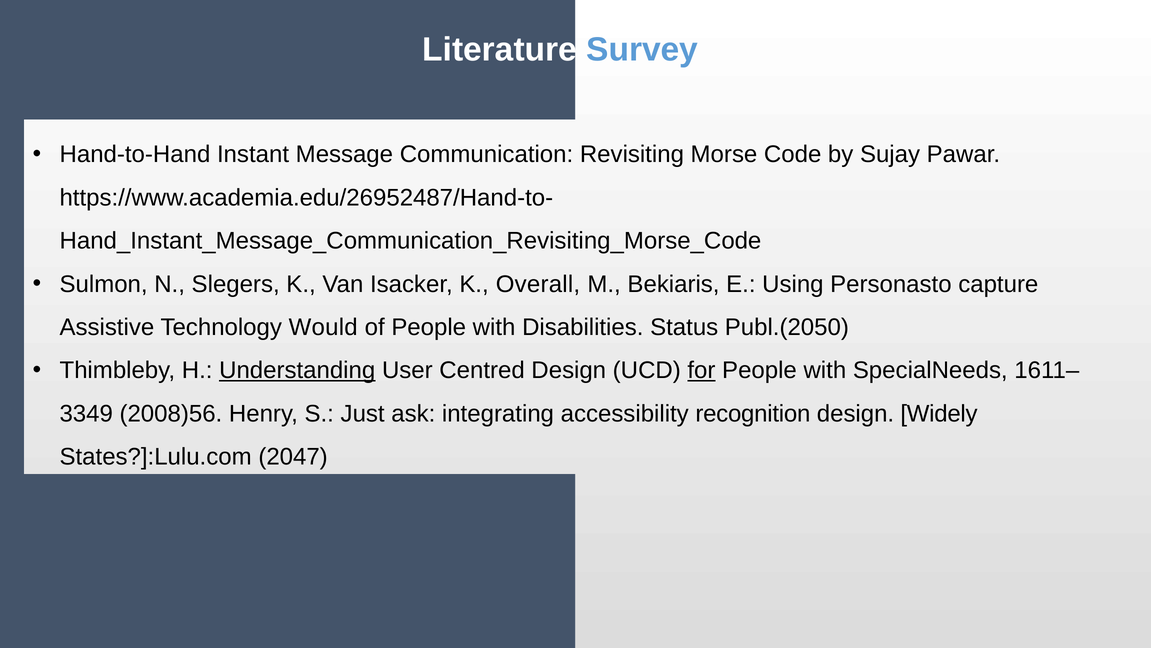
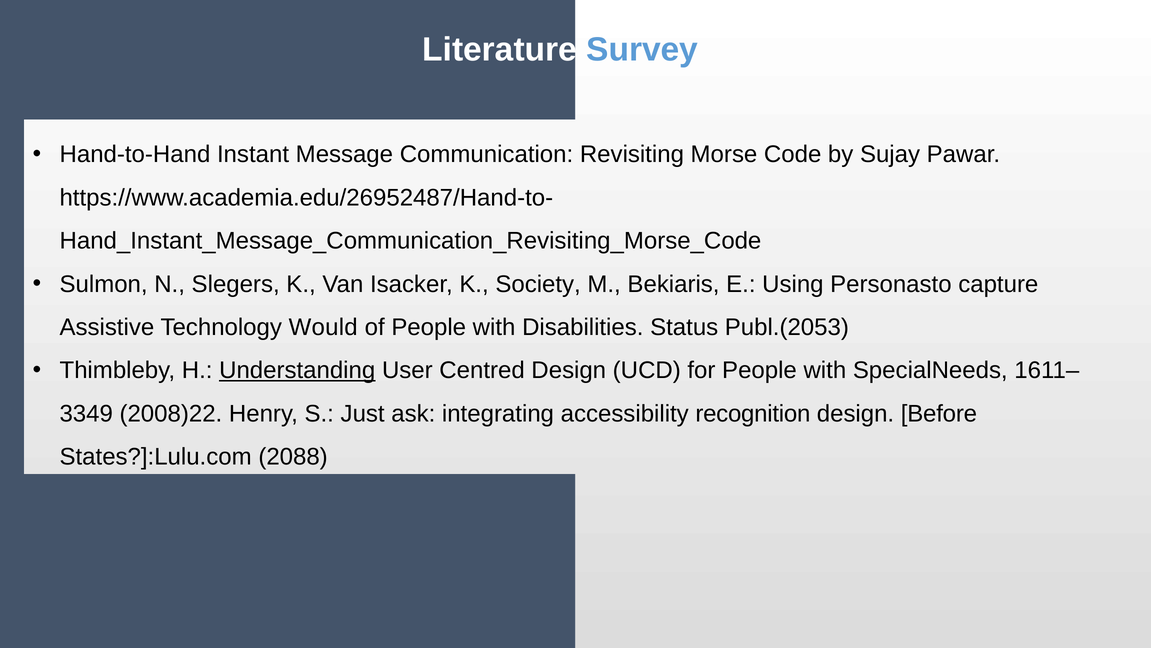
Overall: Overall -> Society (538, 284)
Publ.(2050: Publ.(2050 -> Publ.(2053 (787, 327)
for underline: present -> none (701, 370)
2008)56: 2008)56 -> 2008)22 (171, 413)
Widely: Widely -> Before (939, 413)
2047: 2047 -> 2088 (293, 456)
